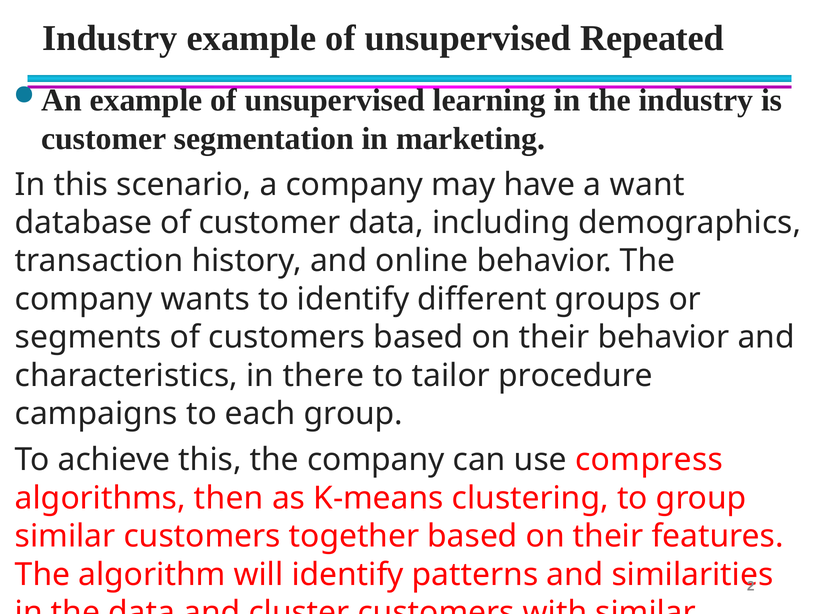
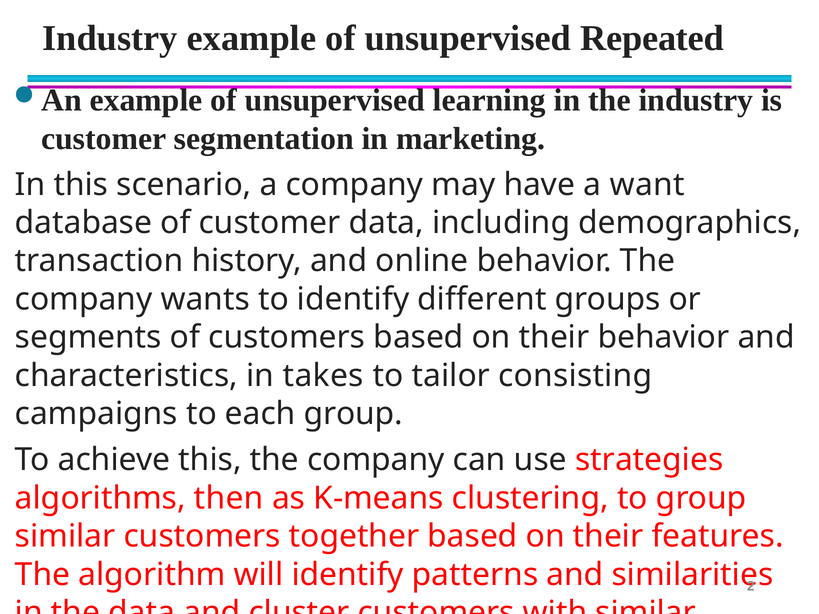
there: there -> takes (323, 376)
procedure: procedure -> consisting (575, 376)
compress: compress -> strategies (649, 460)
